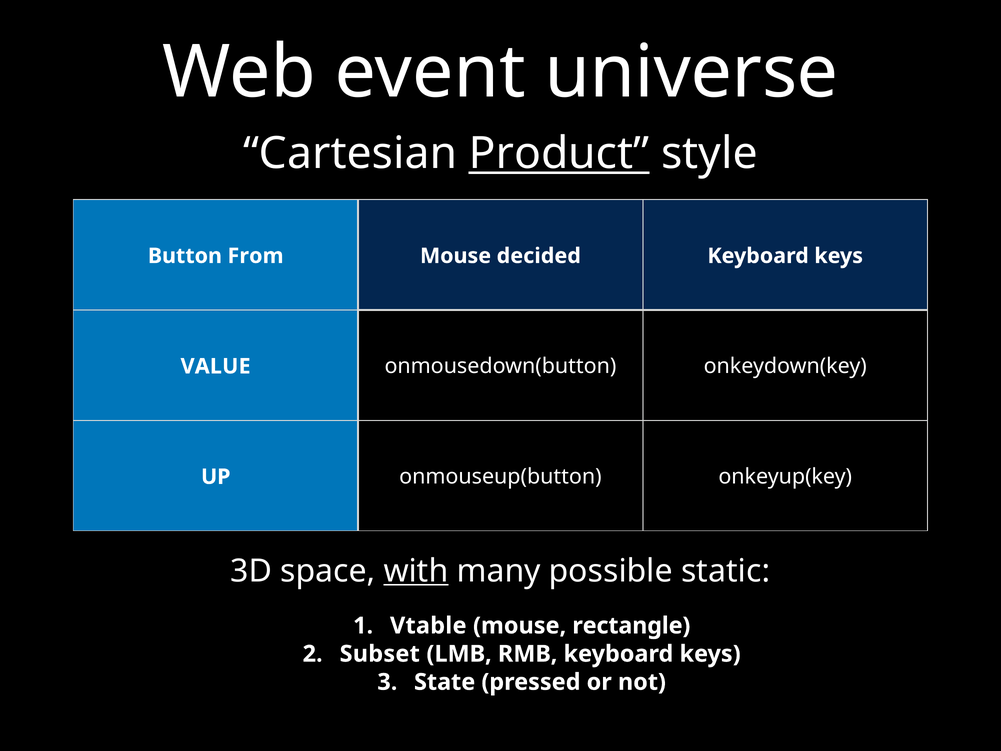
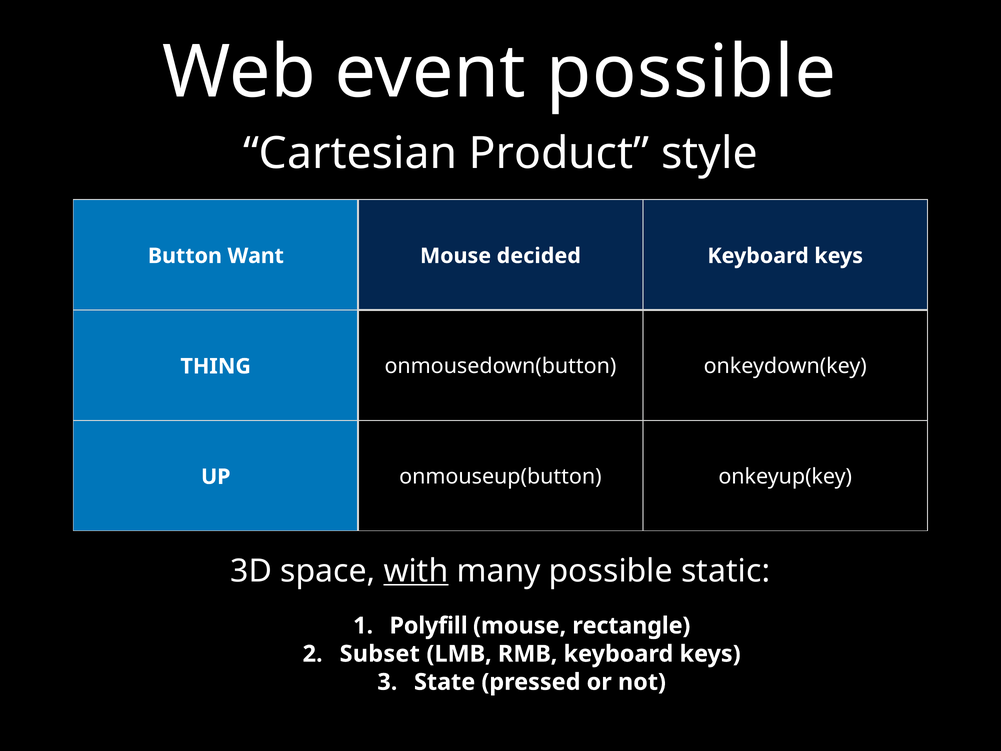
event universe: universe -> possible (691, 72)
Product underline: present -> none (559, 153)
From: From -> Want (256, 256)
VALUE: VALUE -> THING (216, 366)
Vtable: Vtable -> Polyfill (428, 626)
